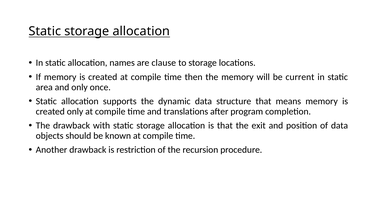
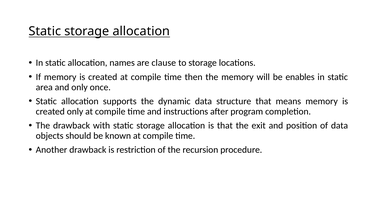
current: current -> enables (300, 77)
translations: translations -> instructions (186, 111)
